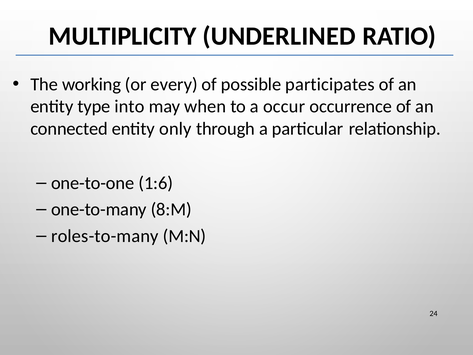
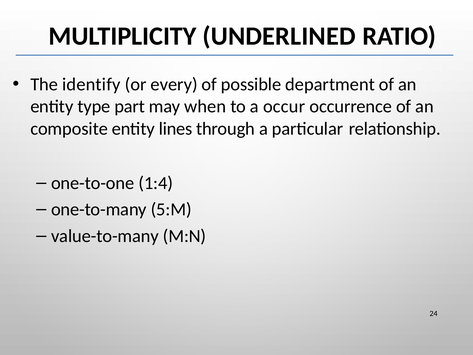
working: working -> identify (91, 84)
participates: participates -> department (330, 84)
into: into -> part (130, 106)
connected: connected -> composite (69, 129)
only: only -> lines (176, 129)
1:6: 1:6 -> 1:4 (156, 183)
8:M: 8:M -> 5:M (171, 209)
roles-to-many: roles-to-many -> value-to-many (105, 236)
